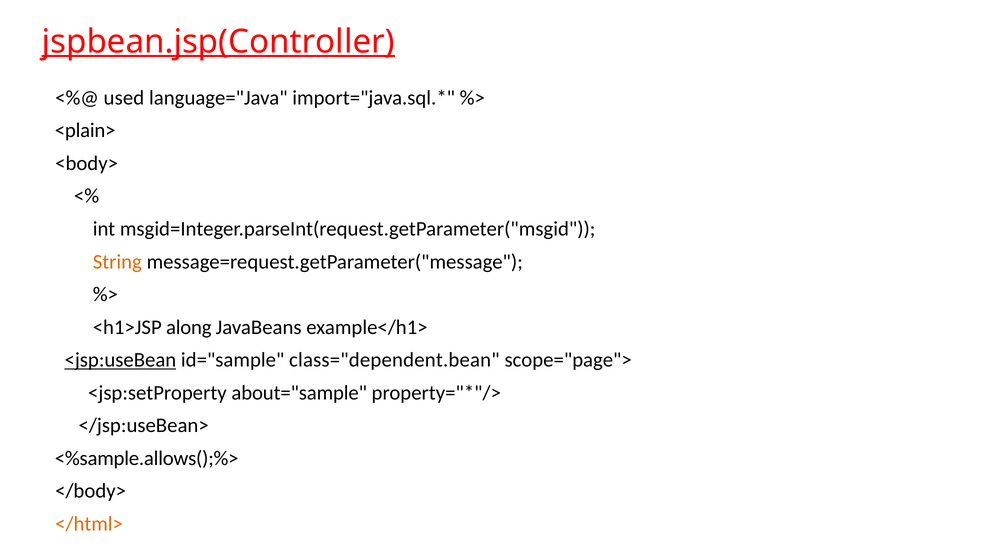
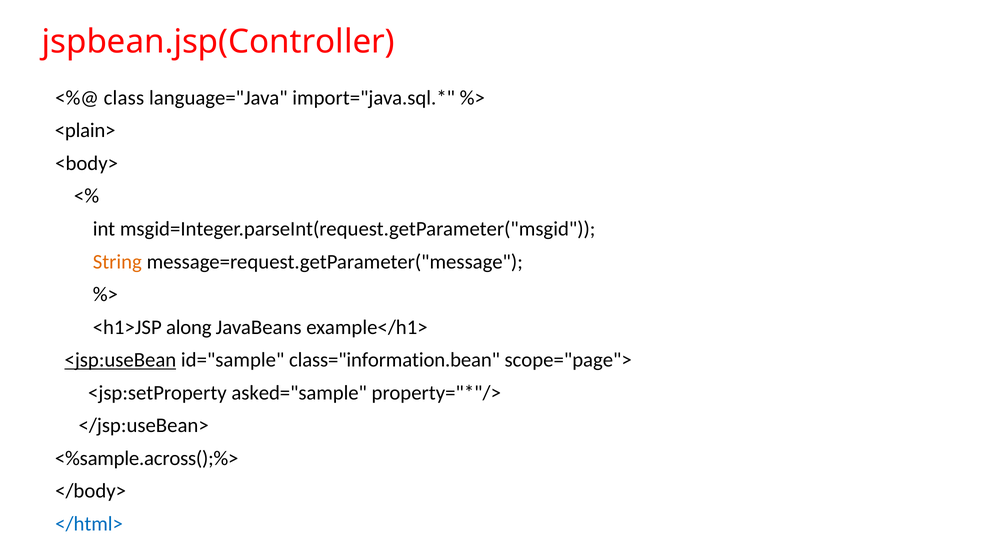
jspbean.jsp(Controller underline: present -> none (218, 42)
used: used -> class (124, 98)
class="dependent.bean: class="dependent.bean -> class="information.bean (395, 360)
about="sample: about="sample -> asked="sample (299, 393)
<%sample.allows();%>: <%sample.allows();%> -> <%sample.across();%> (147, 459)
</html> colour: orange -> blue (89, 524)
